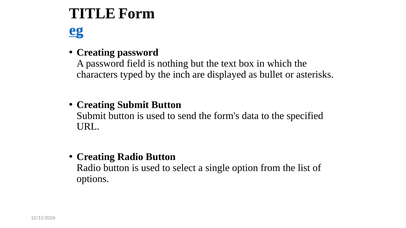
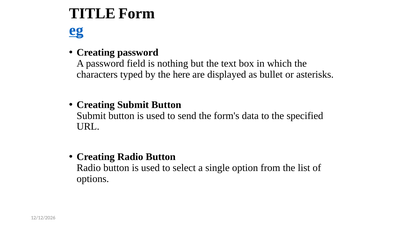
inch: inch -> here (181, 75)
